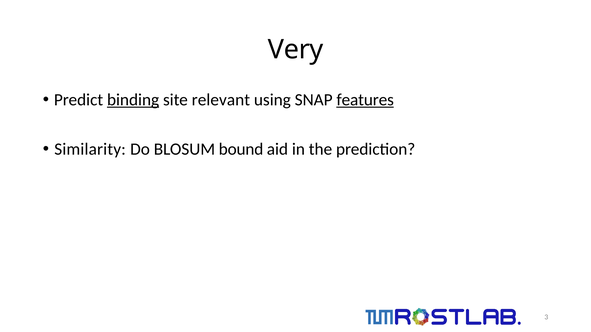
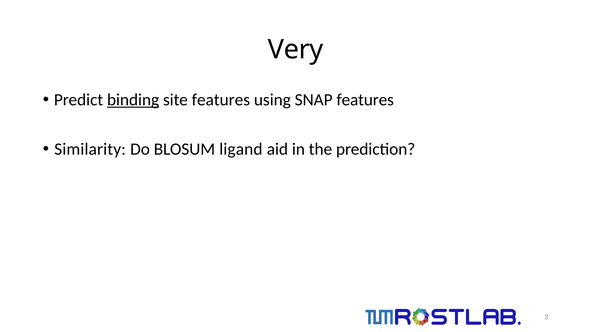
site relevant: relevant -> features (221, 100)
features underline: present -> none (365, 100)
bound: bound -> ligand (241, 149)
